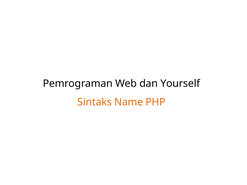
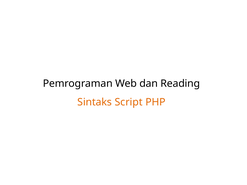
Yourself: Yourself -> Reading (180, 84)
Name: Name -> Script (129, 102)
